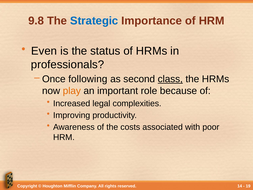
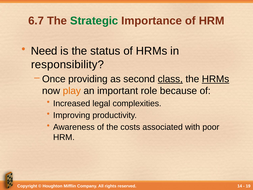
9.8: 9.8 -> 6.7 (36, 21)
Strategic colour: blue -> green (94, 21)
Even: Even -> Need (44, 51)
professionals: professionals -> responsibility (68, 64)
following: following -> providing (88, 79)
HRMs underline: none -> present (216, 79)
